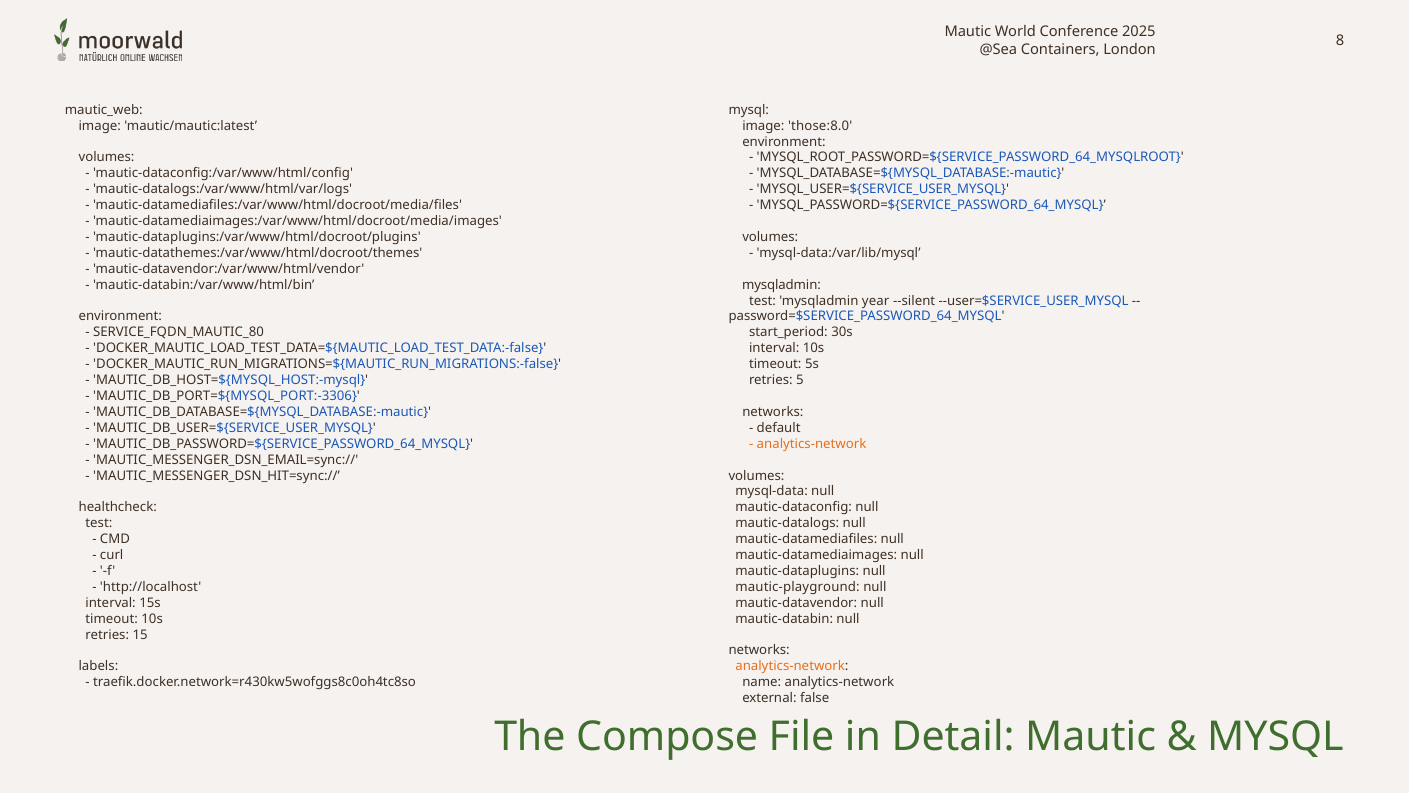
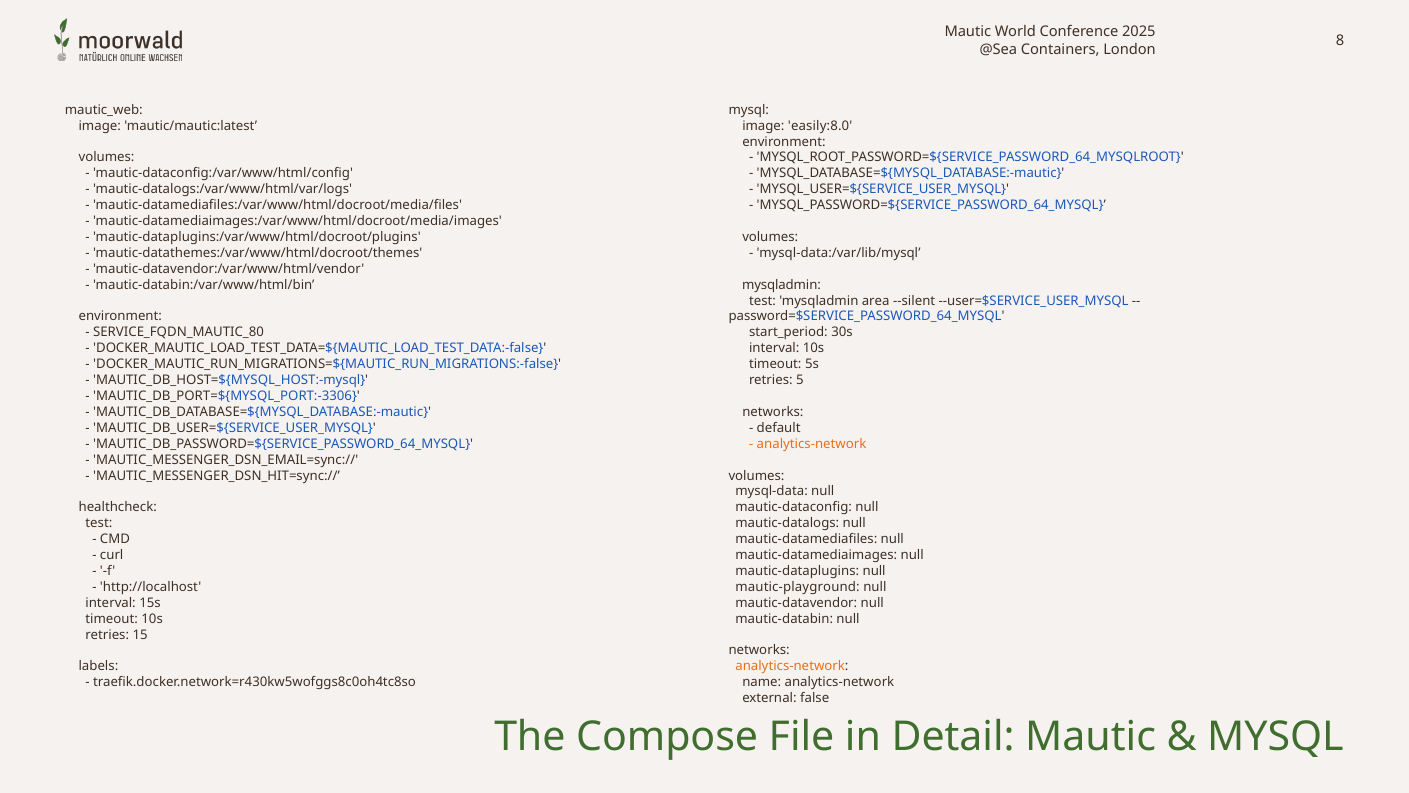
those:8.0: those:8.0 -> easily:8.0 (820, 126)
year: year -> area (876, 301)
